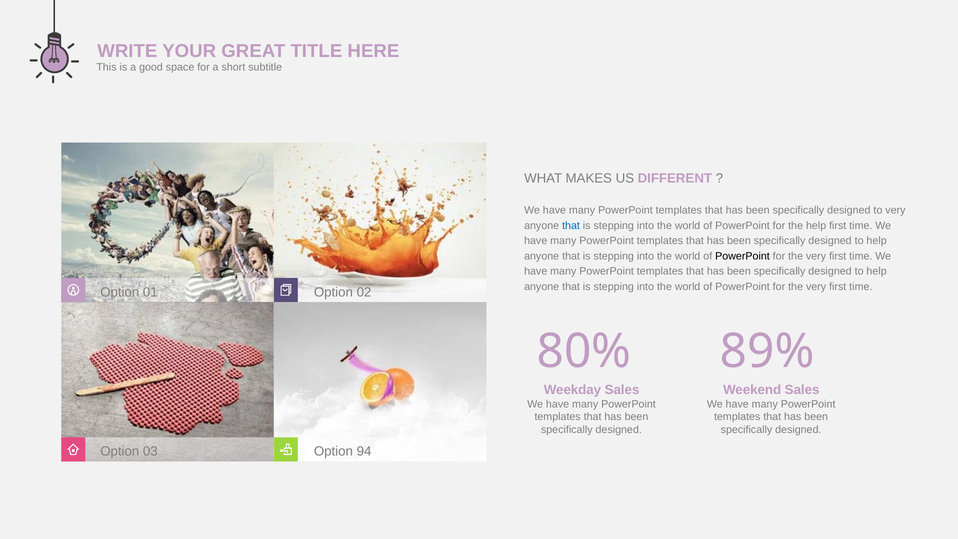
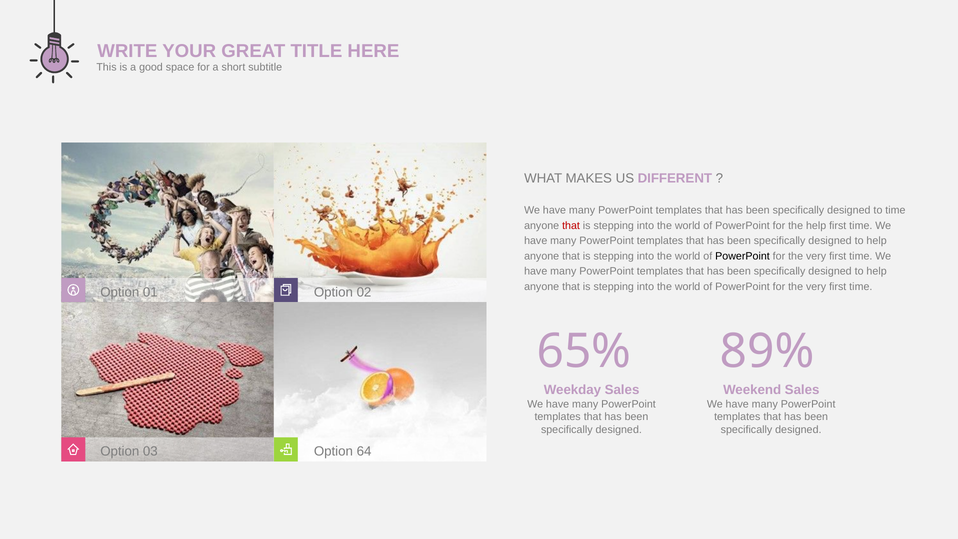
to very: very -> time (895, 210)
that colour: blue -> red (571, 226)
80%: 80% -> 65% (584, 351)
94: 94 -> 64 (364, 451)
